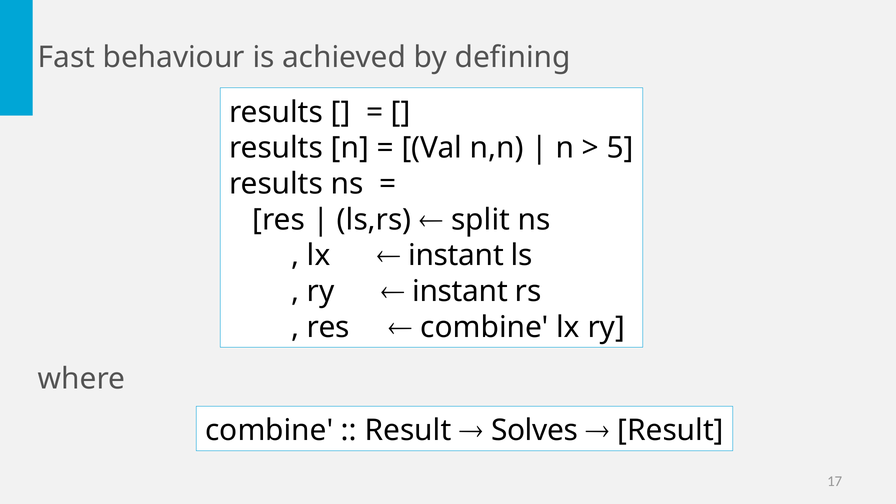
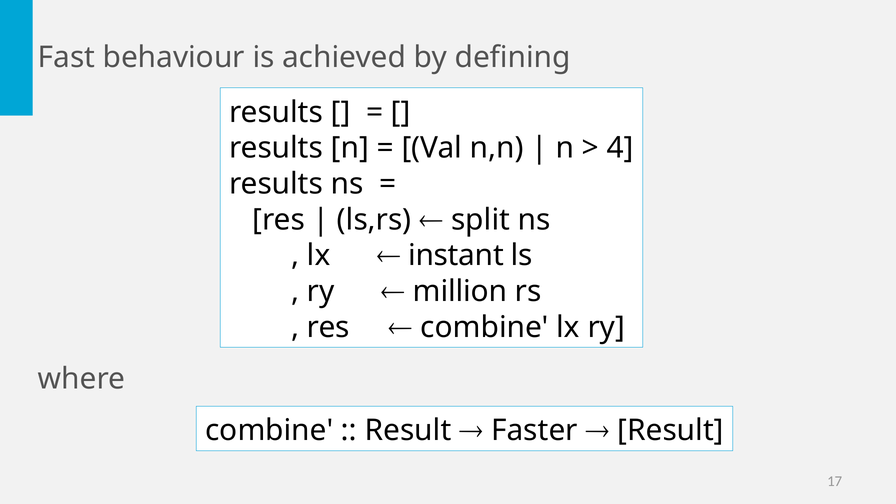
5: 5 -> 4 (620, 148)
instant: instant -> million (460, 291)
Solves: Solves -> Faster (534, 431)
